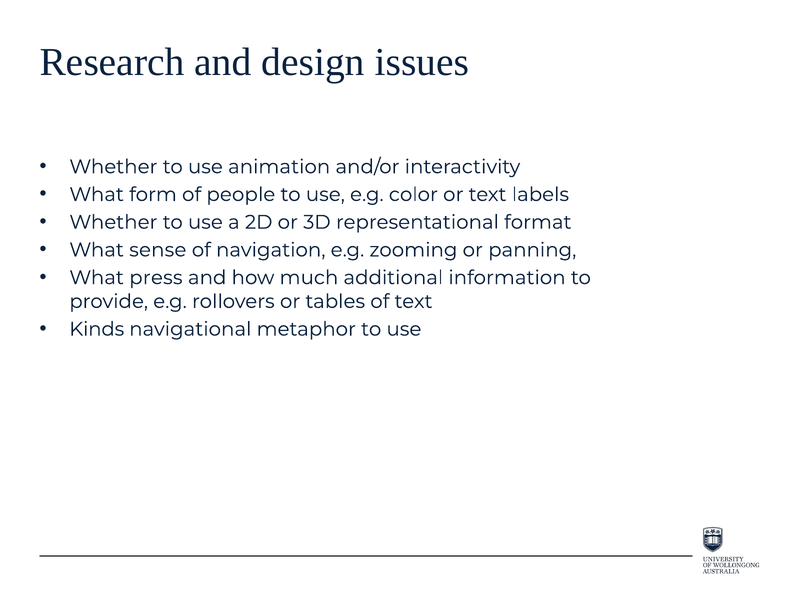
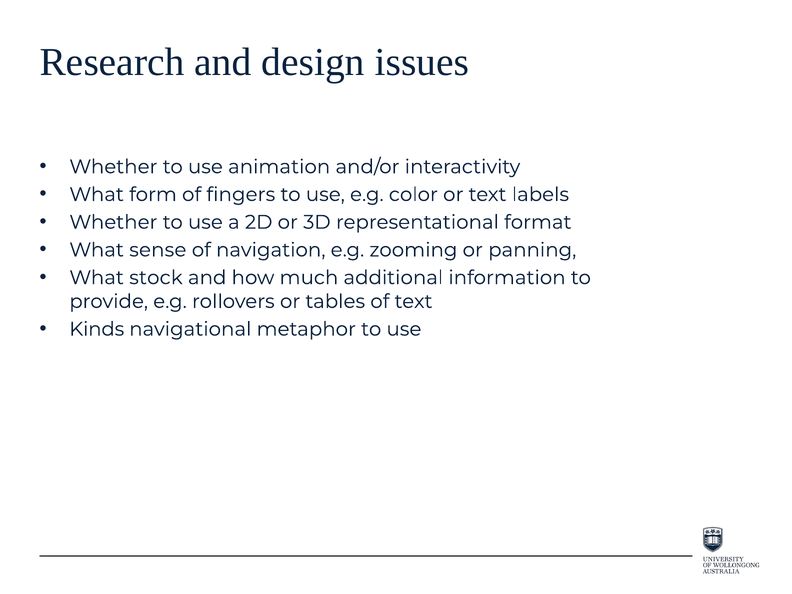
people: people -> fingers (241, 194)
press: press -> stock (156, 278)
